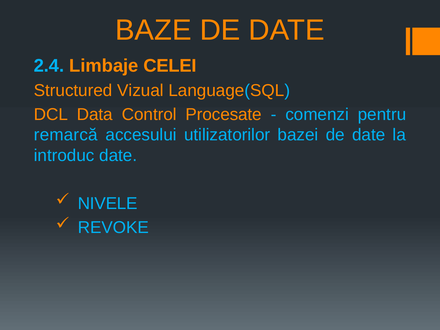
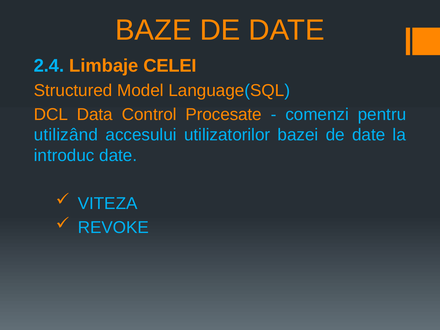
Vizual: Vizual -> Model (140, 90)
remarcă: remarcă -> utilizând (66, 135)
NIVELE: NIVELE -> VITEZA (108, 203)
